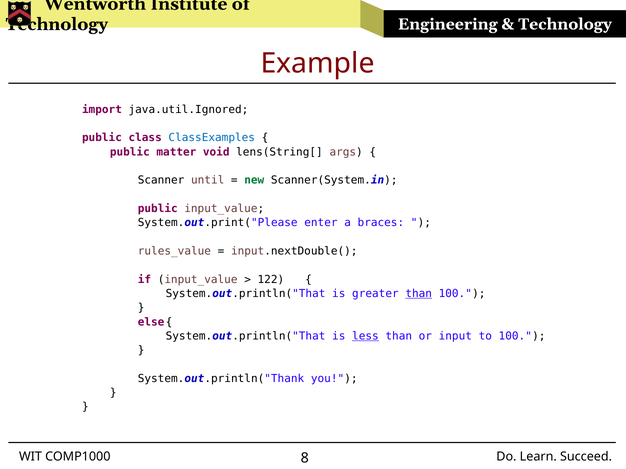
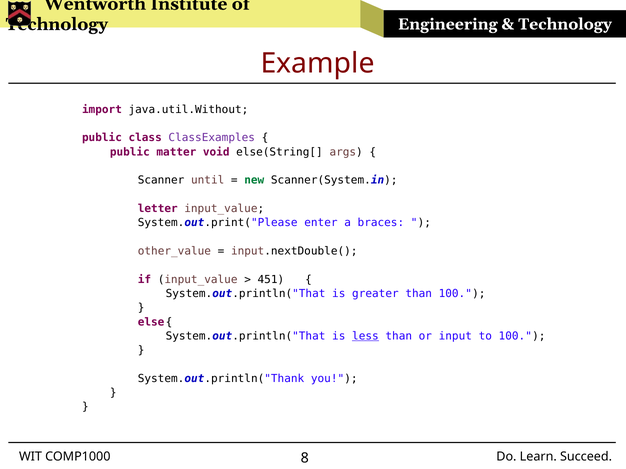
java.util.Ignored: java.util.Ignored -> java.util.Without (188, 110)
ClassExamples colour: blue -> purple (212, 138)
lens(String[: lens(String[ -> else(String[ (279, 152)
public: public -> letter (158, 209)
rules_value: rules_value -> other_value (174, 251)
122: 122 -> 451 (271, 280)
than underline: present -> none (419, 294)
